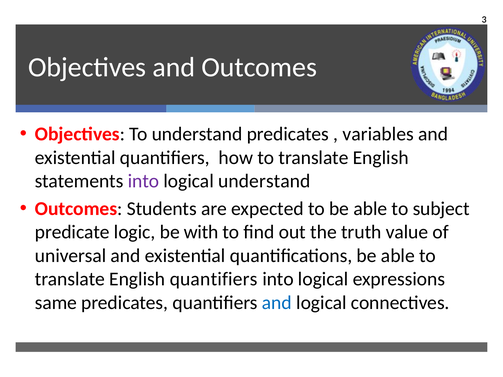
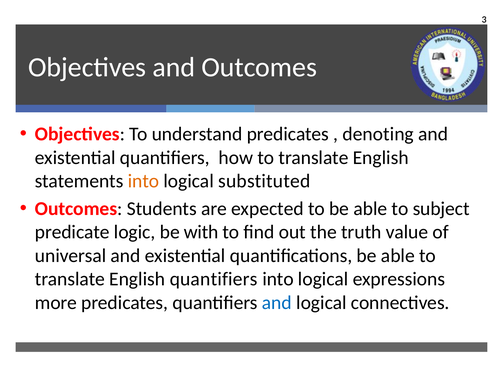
variables: variables -> denoting (378, 134)
into colour: purple -> orange (144, 181)
logical understand: understand -> substituted (264, 181)
same: same -> more (56, 303)
